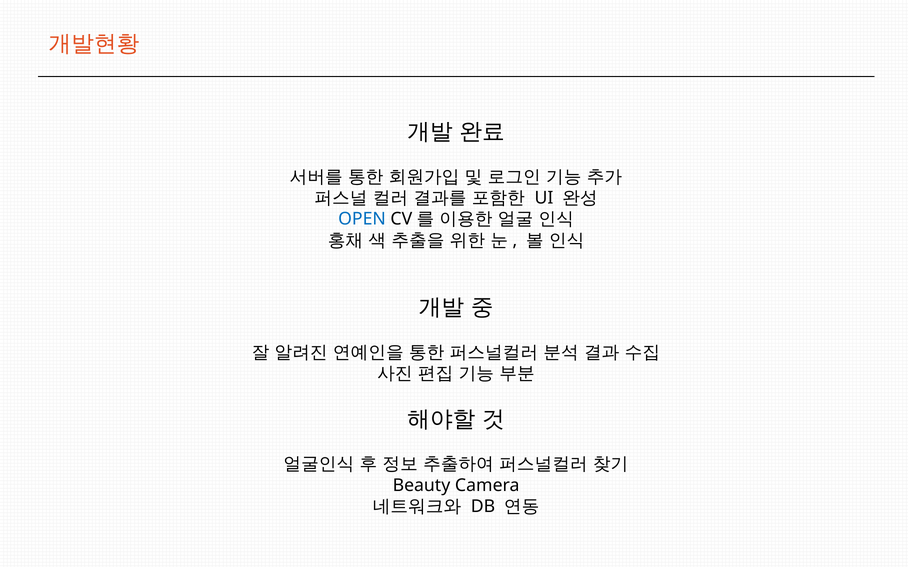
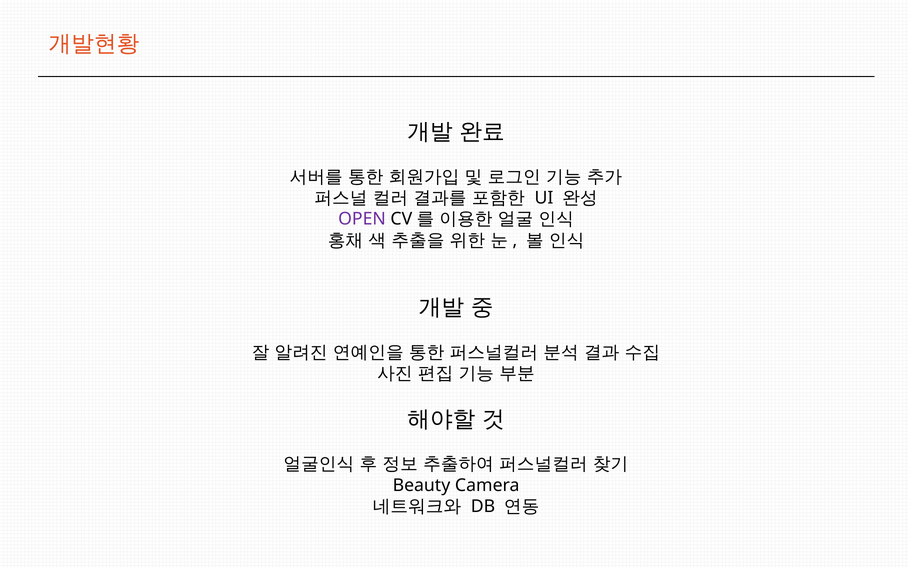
OPEN colour: blue -> purple (362, 219)
